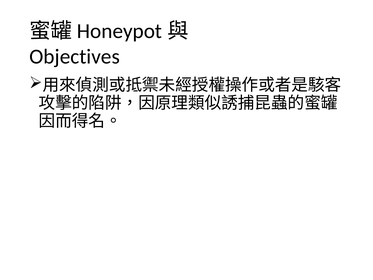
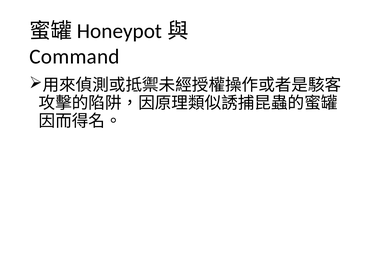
Objectives: Objectives -> Command (75, 56)
